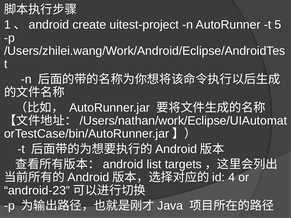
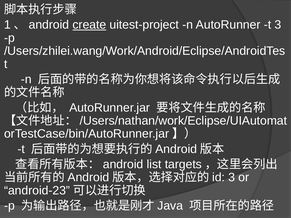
create underline: none -> present (89, 25)
t 5: 5 -> 3 (278, 25)
4: 4 -> 3 (232, 178)
